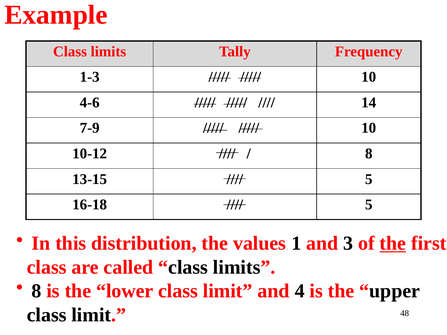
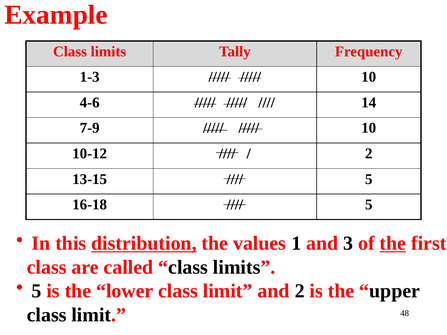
8: 8 -> 2 (369, 154)
distribution underline: none -> present (144, 243)
8: 8 -> 5 (37, 291)
and 4: 4 -> 2 (300, 291)
